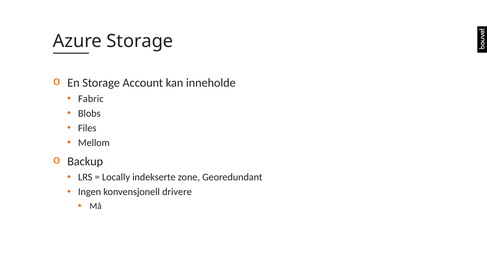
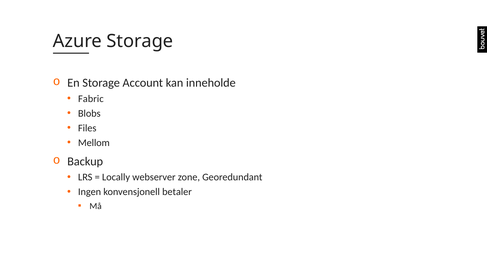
indekserte: indekserte -> webserver (154, 177)
drivere: drivere -> betaler (177, 192)
